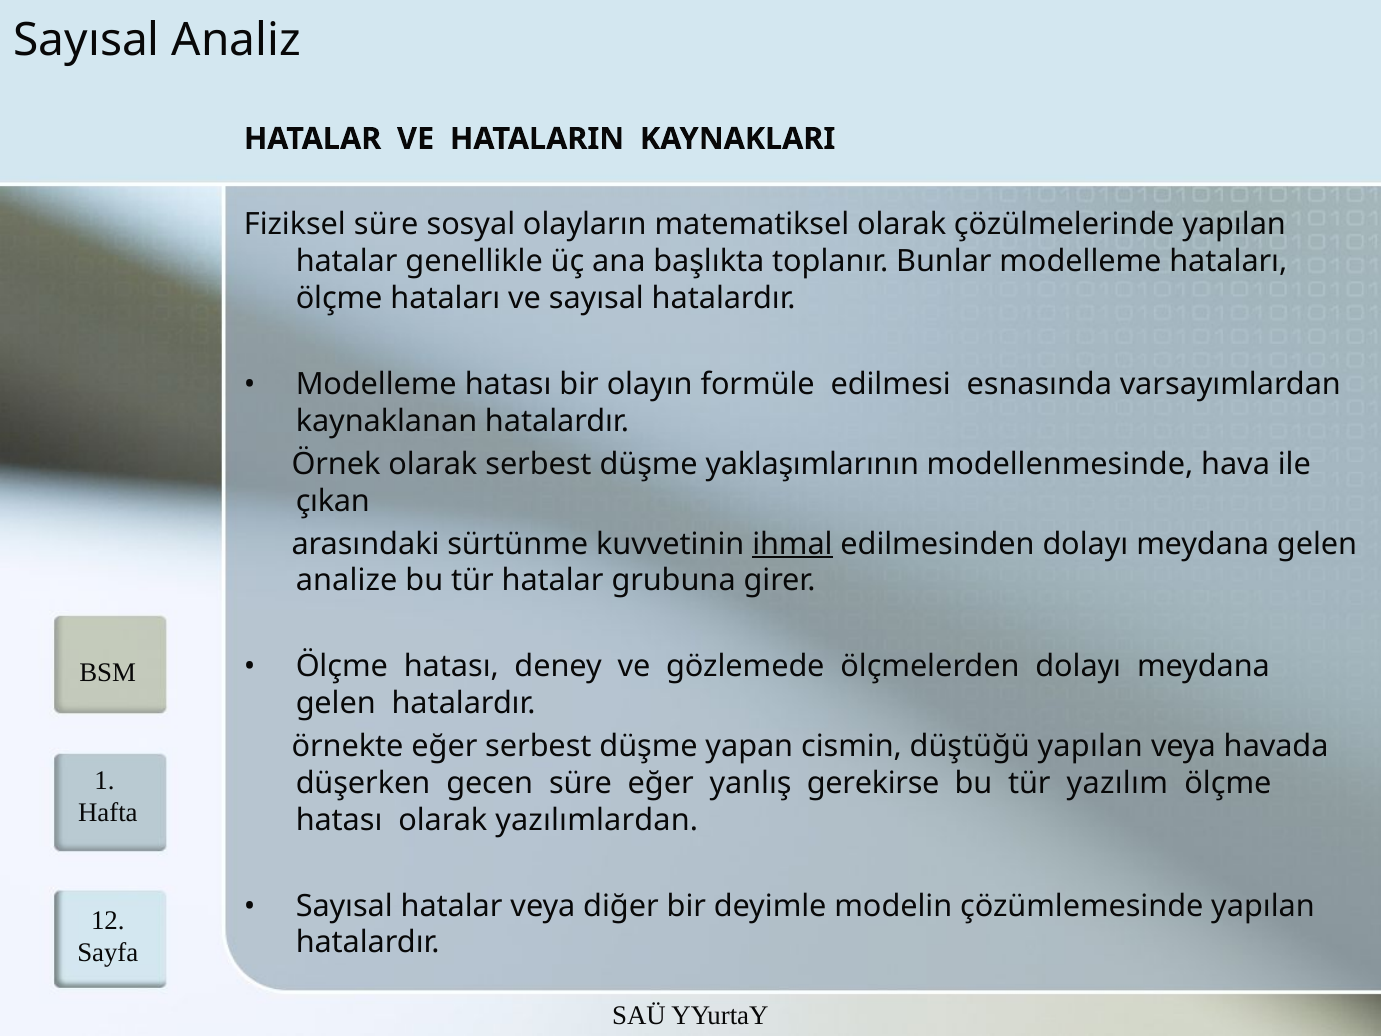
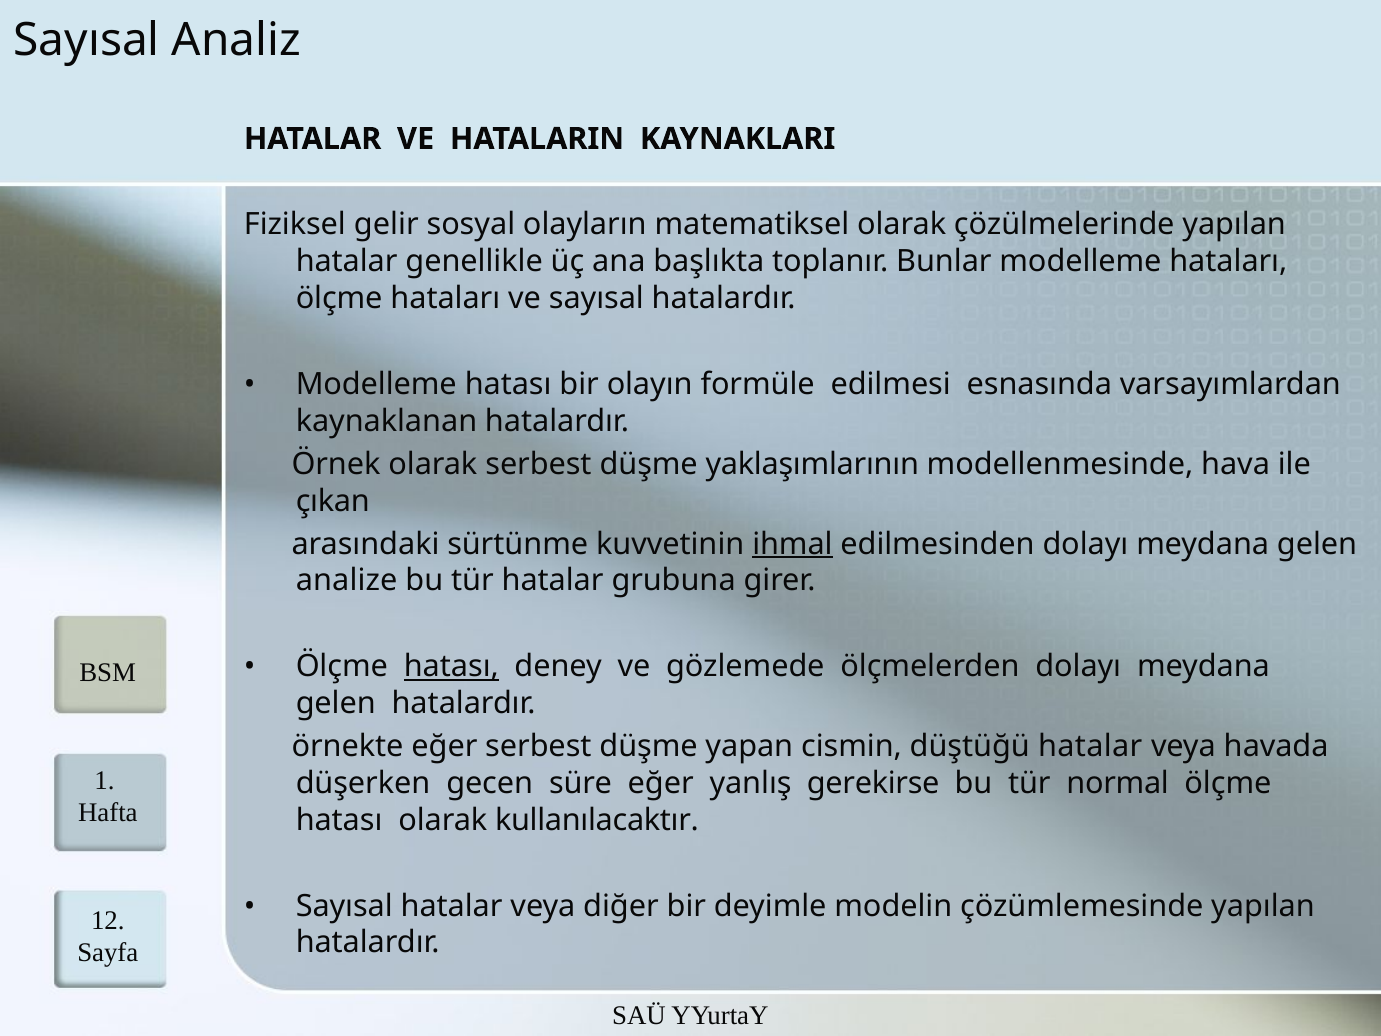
Fiziksel süre: süre -> gelir (386, 225)
hatası underline: none -> present (451, 666)
düştüğü yapılan: yapılan -> hatalar (1090, 746)
yazılım: yazılım -> normal (1118, 783)
yazılımlardan: yazılımlardan -> kullanılacaktır (597, 820)
